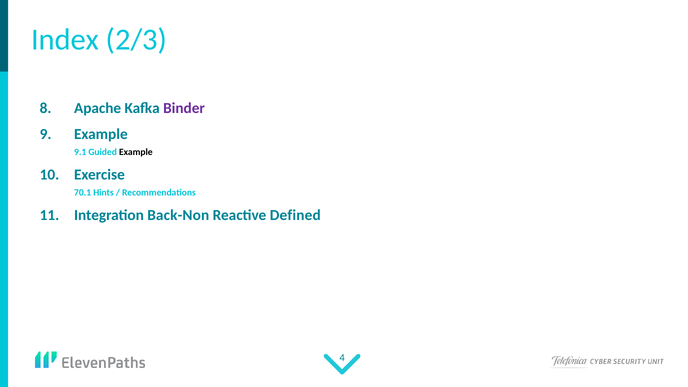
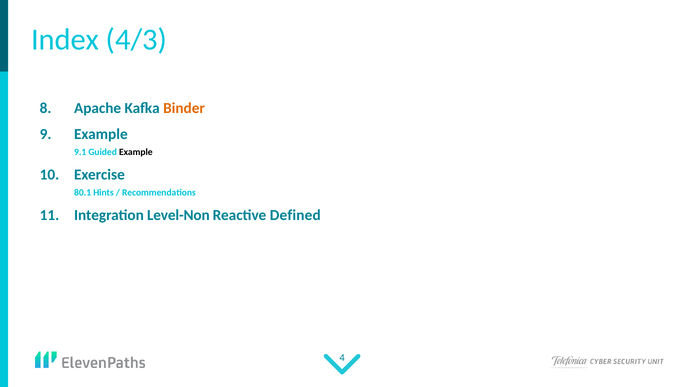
2/3: 2/3 -> 4/3 (137, 40)
Binder colour: purple -> orange (184, 108)
70.1: 70.1 -> 80.1 (83, 192)
Back-Non: Back-Non -> Level-Non (178, 215)
